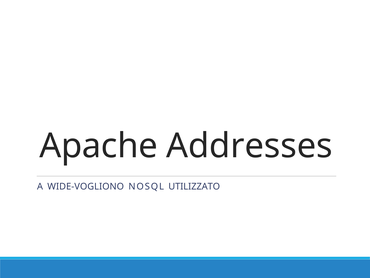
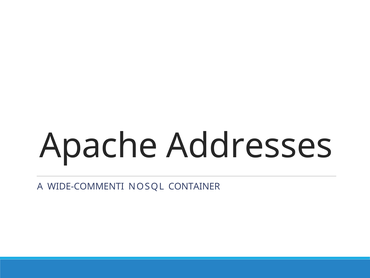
WIDE-VOGLIONO: WIDE-VOGLIONO -> WIDE-COMMENTI (86, 186)
UTILIZZATO: UTILIZZATO -> CONTAINER (194, 186)
